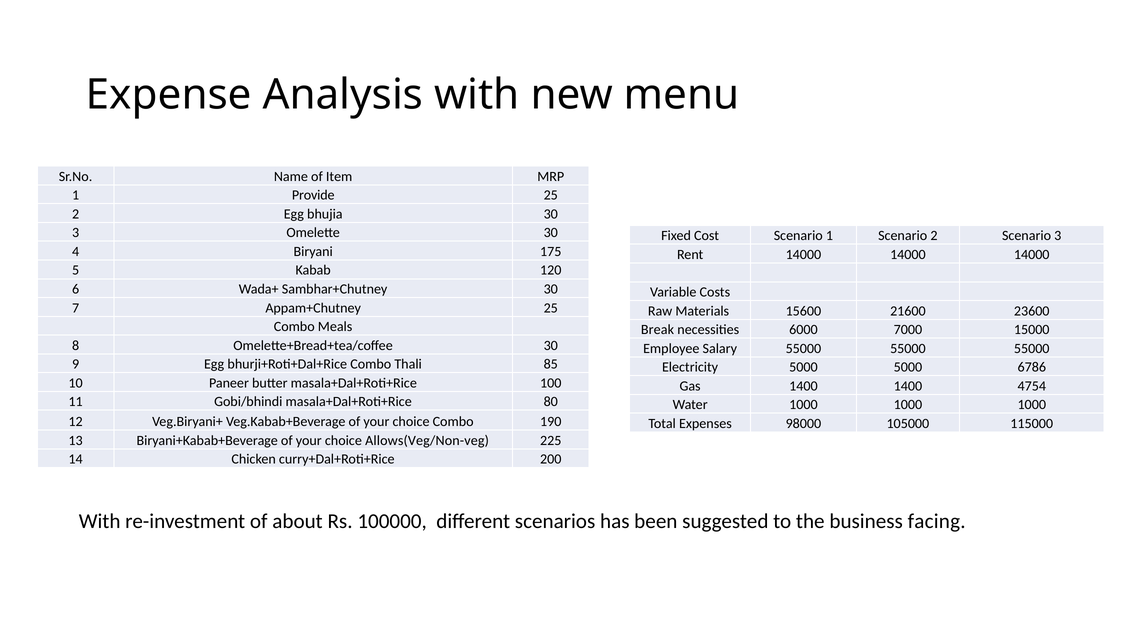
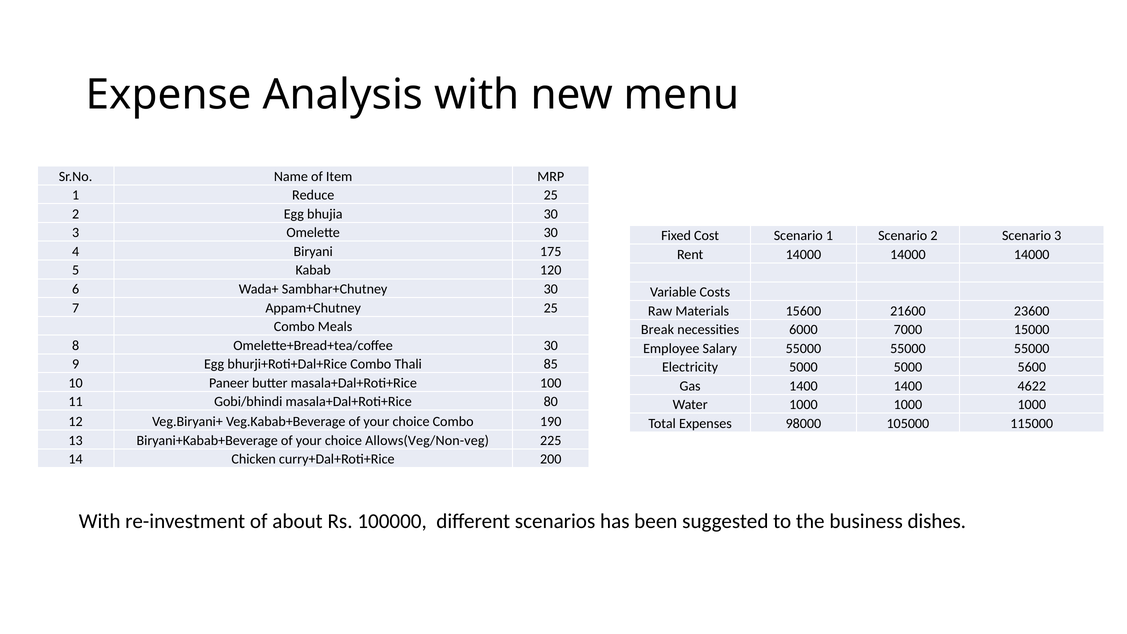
Provide: Provide -> Reduce (313, 195)
6786: 6786 -> 5600 (1032, 367)
4754: 4754 -> 4622 (1032, 386)
facing: facing -> dishes (937, 521)
